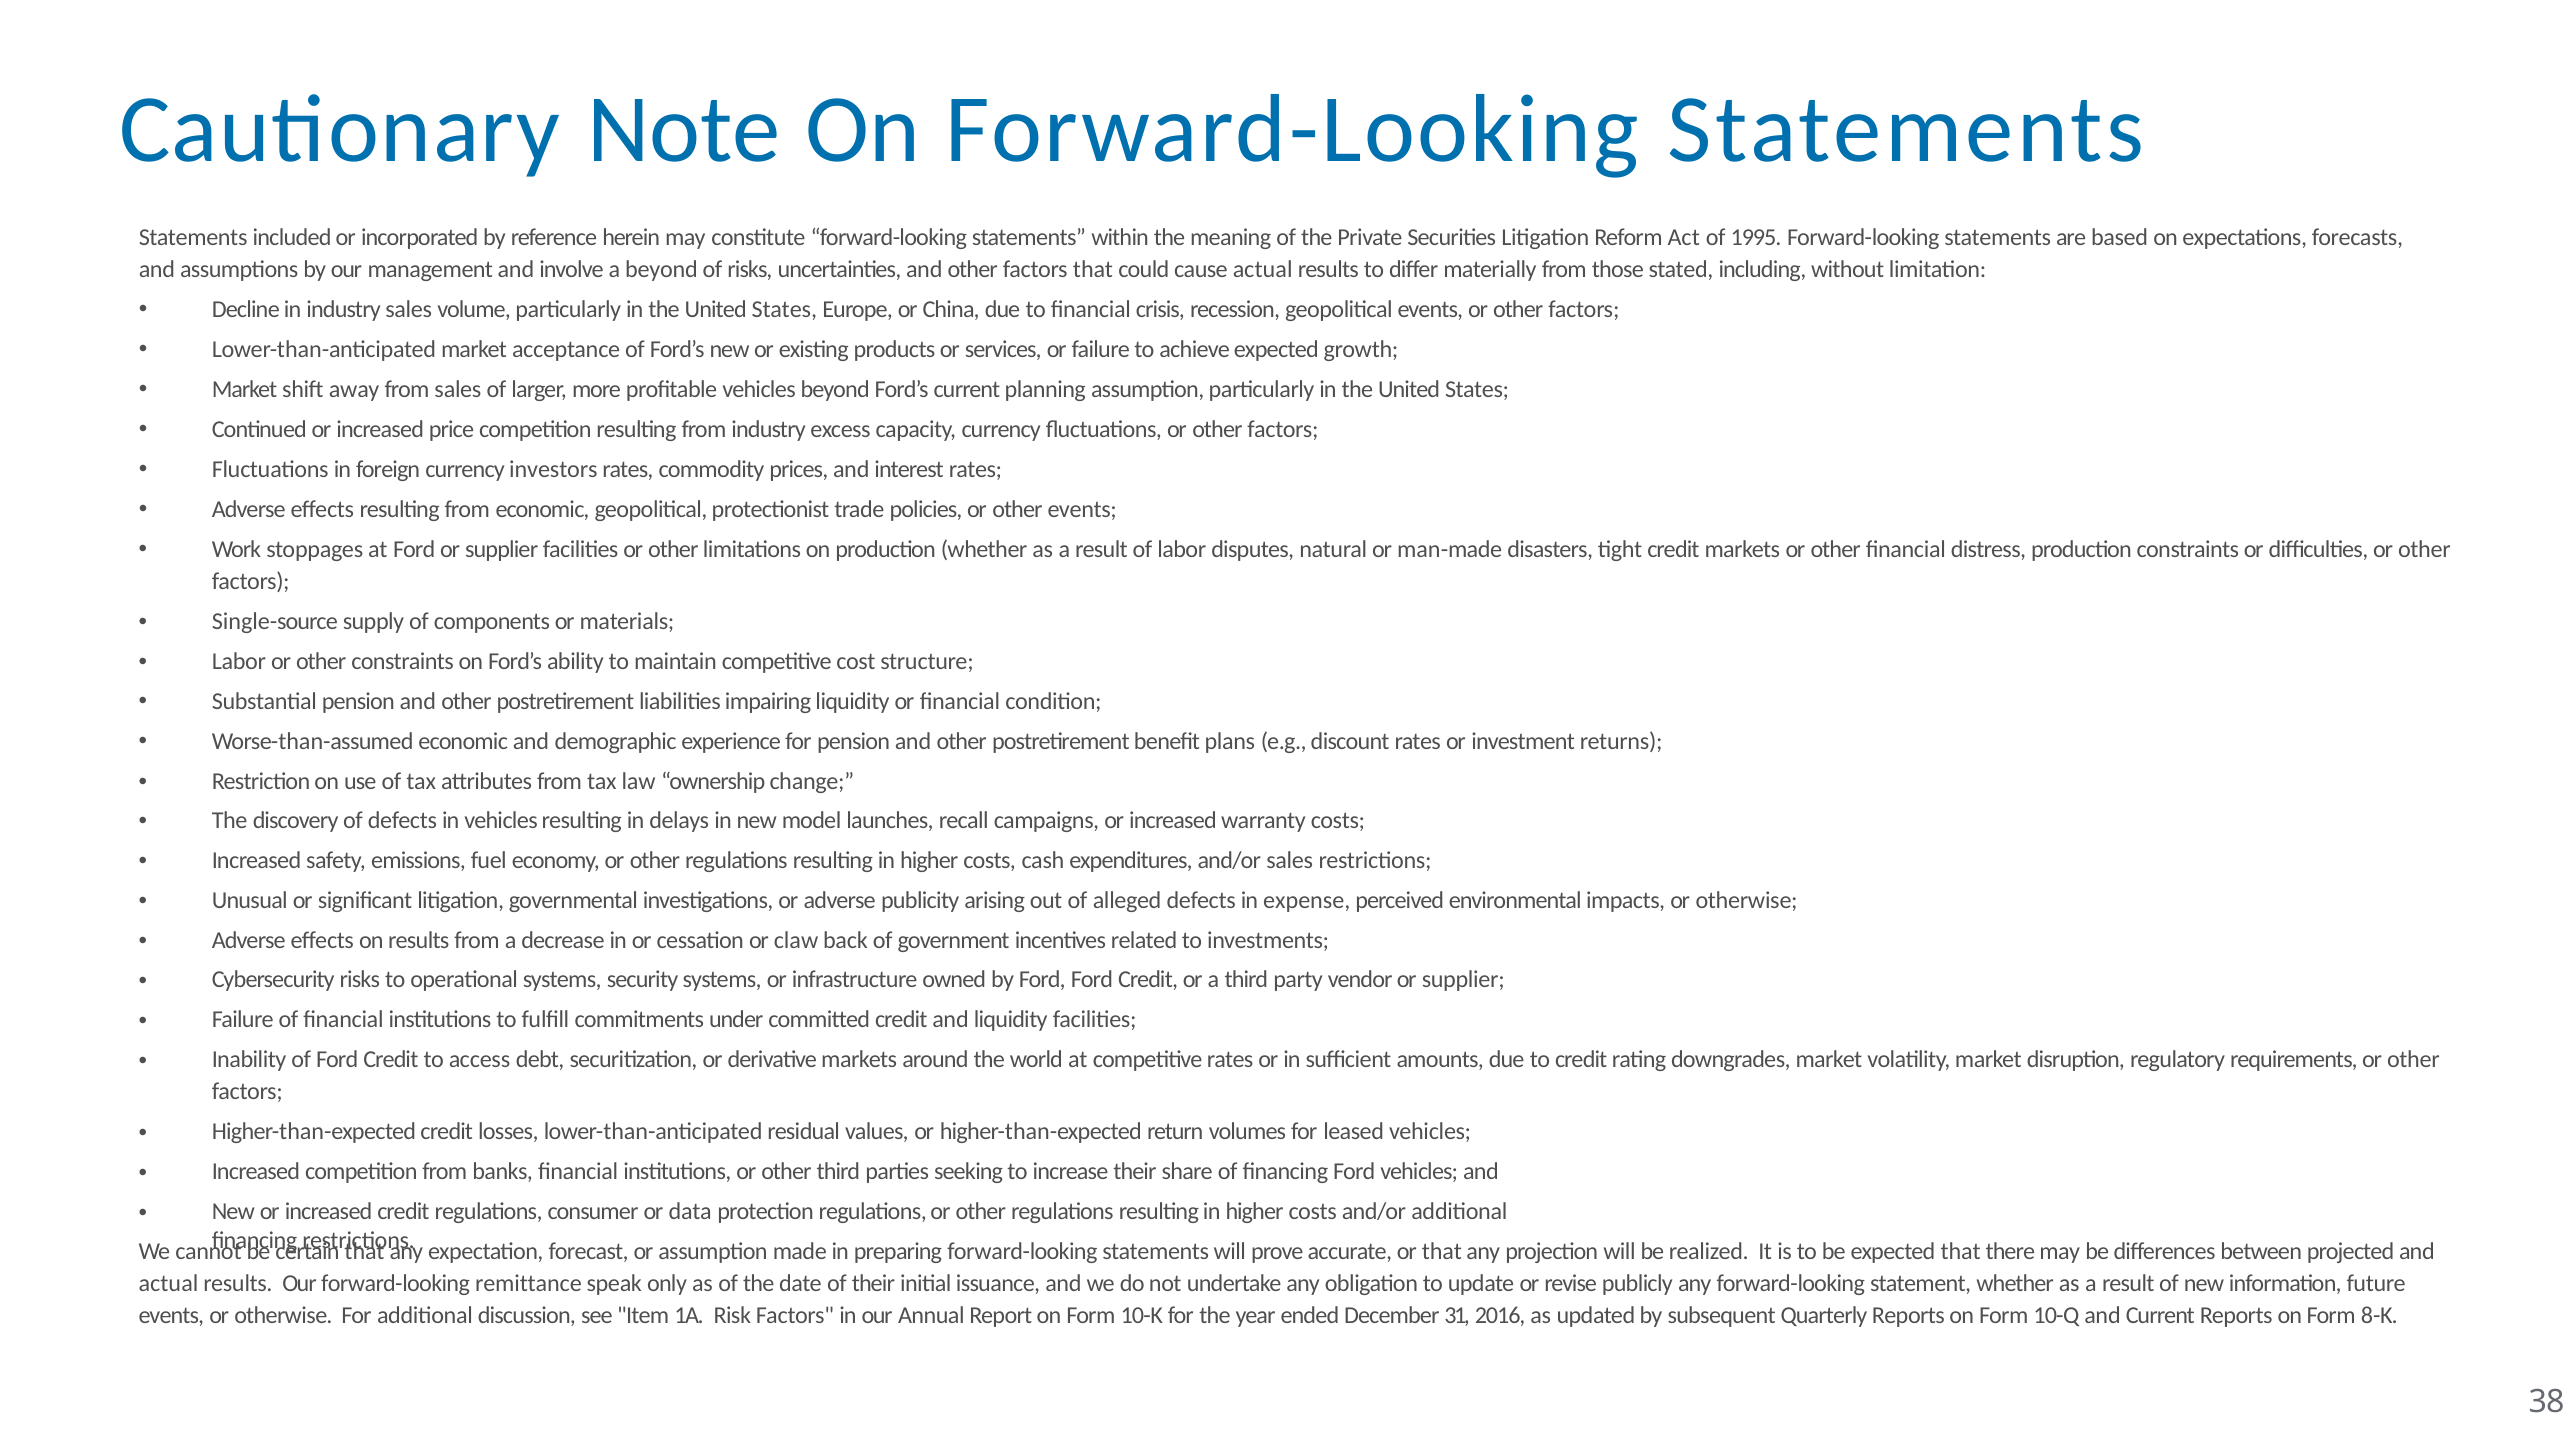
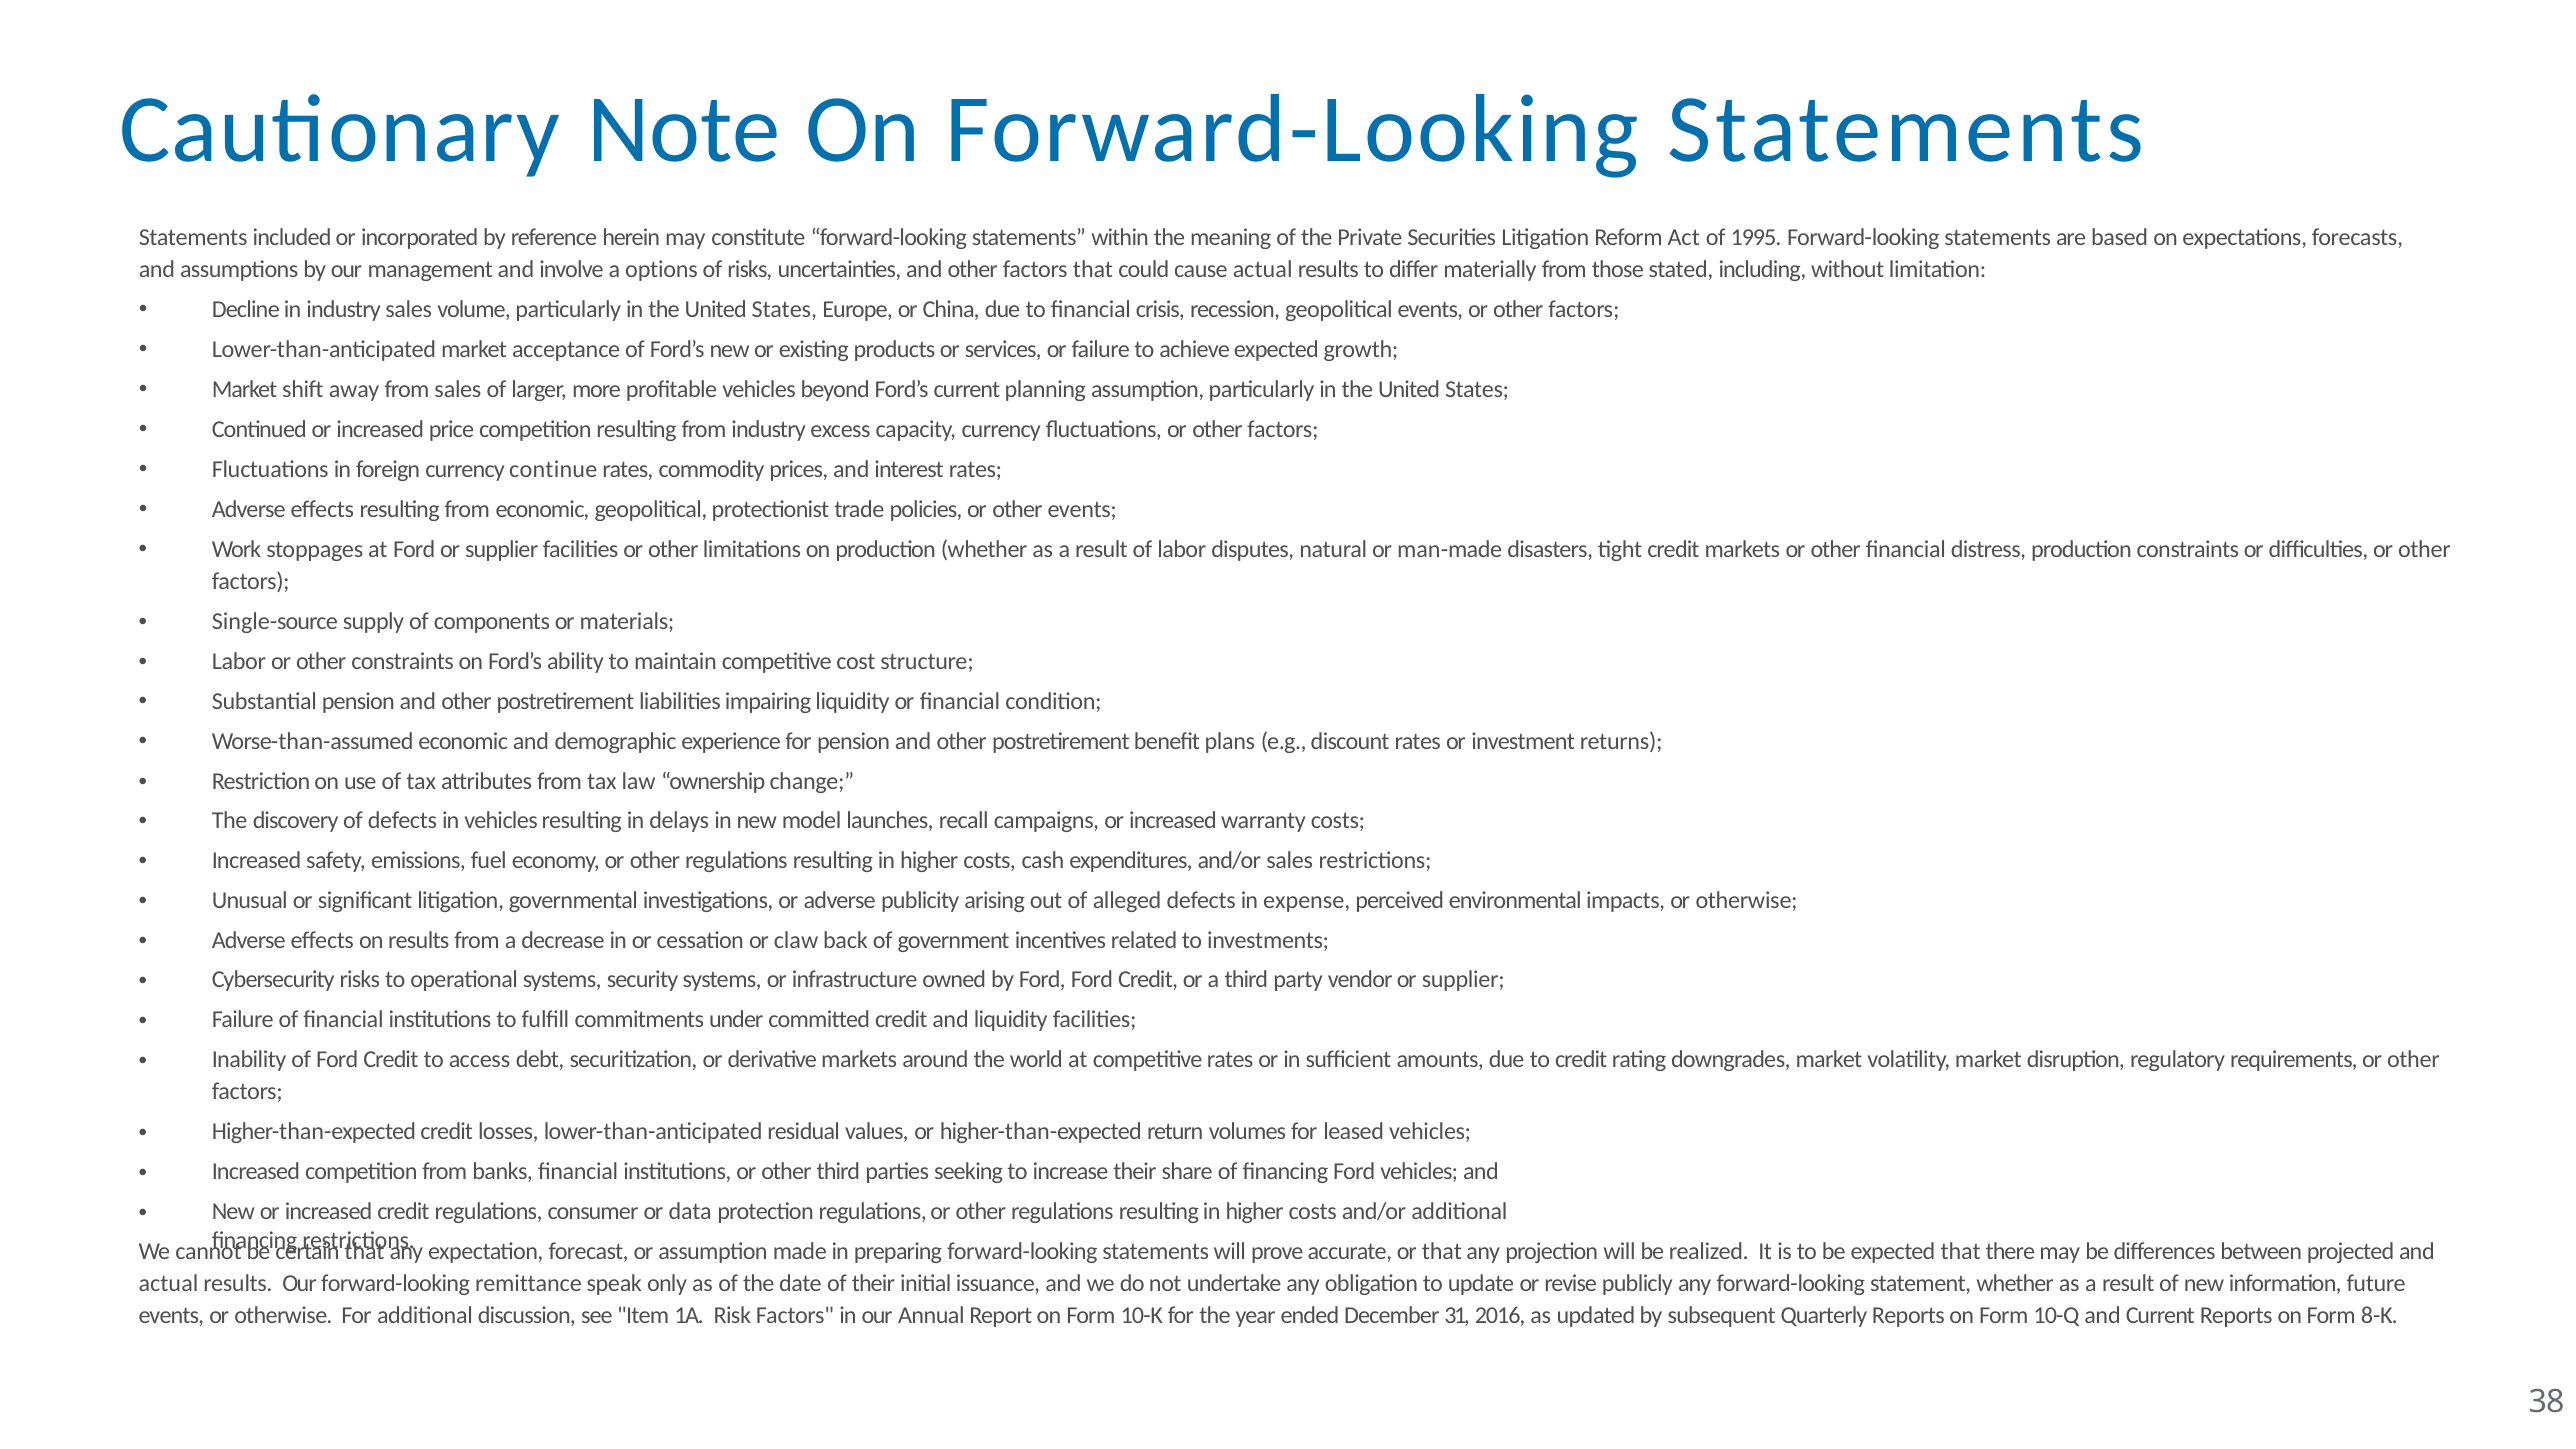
a beyond: beyond -> options (662, 270)
investors: investors -> continue (553, 470)
